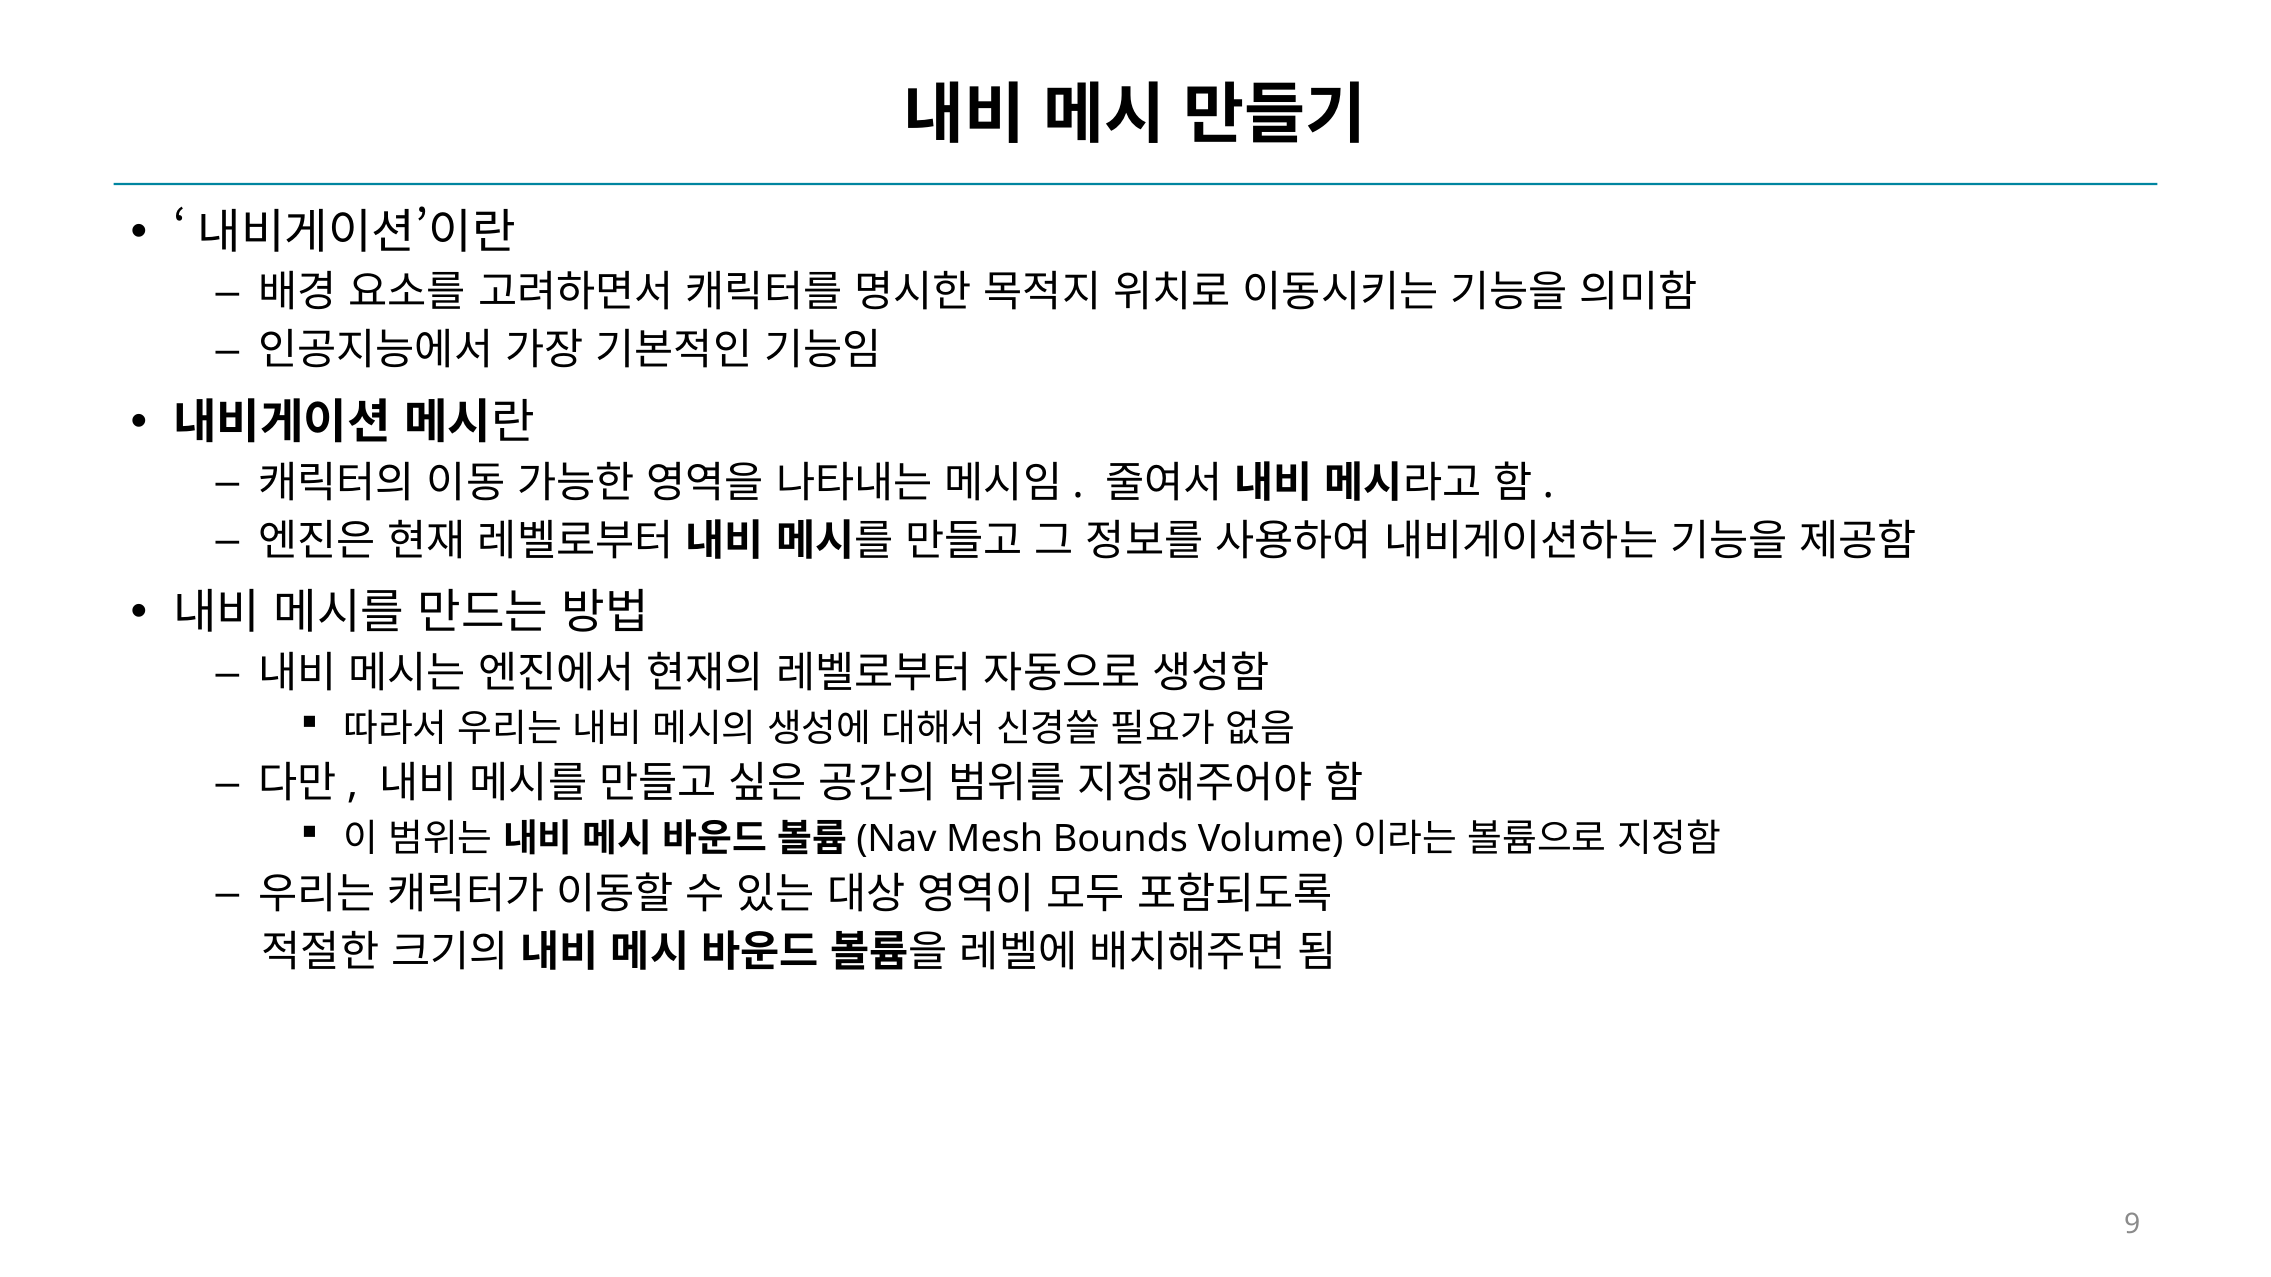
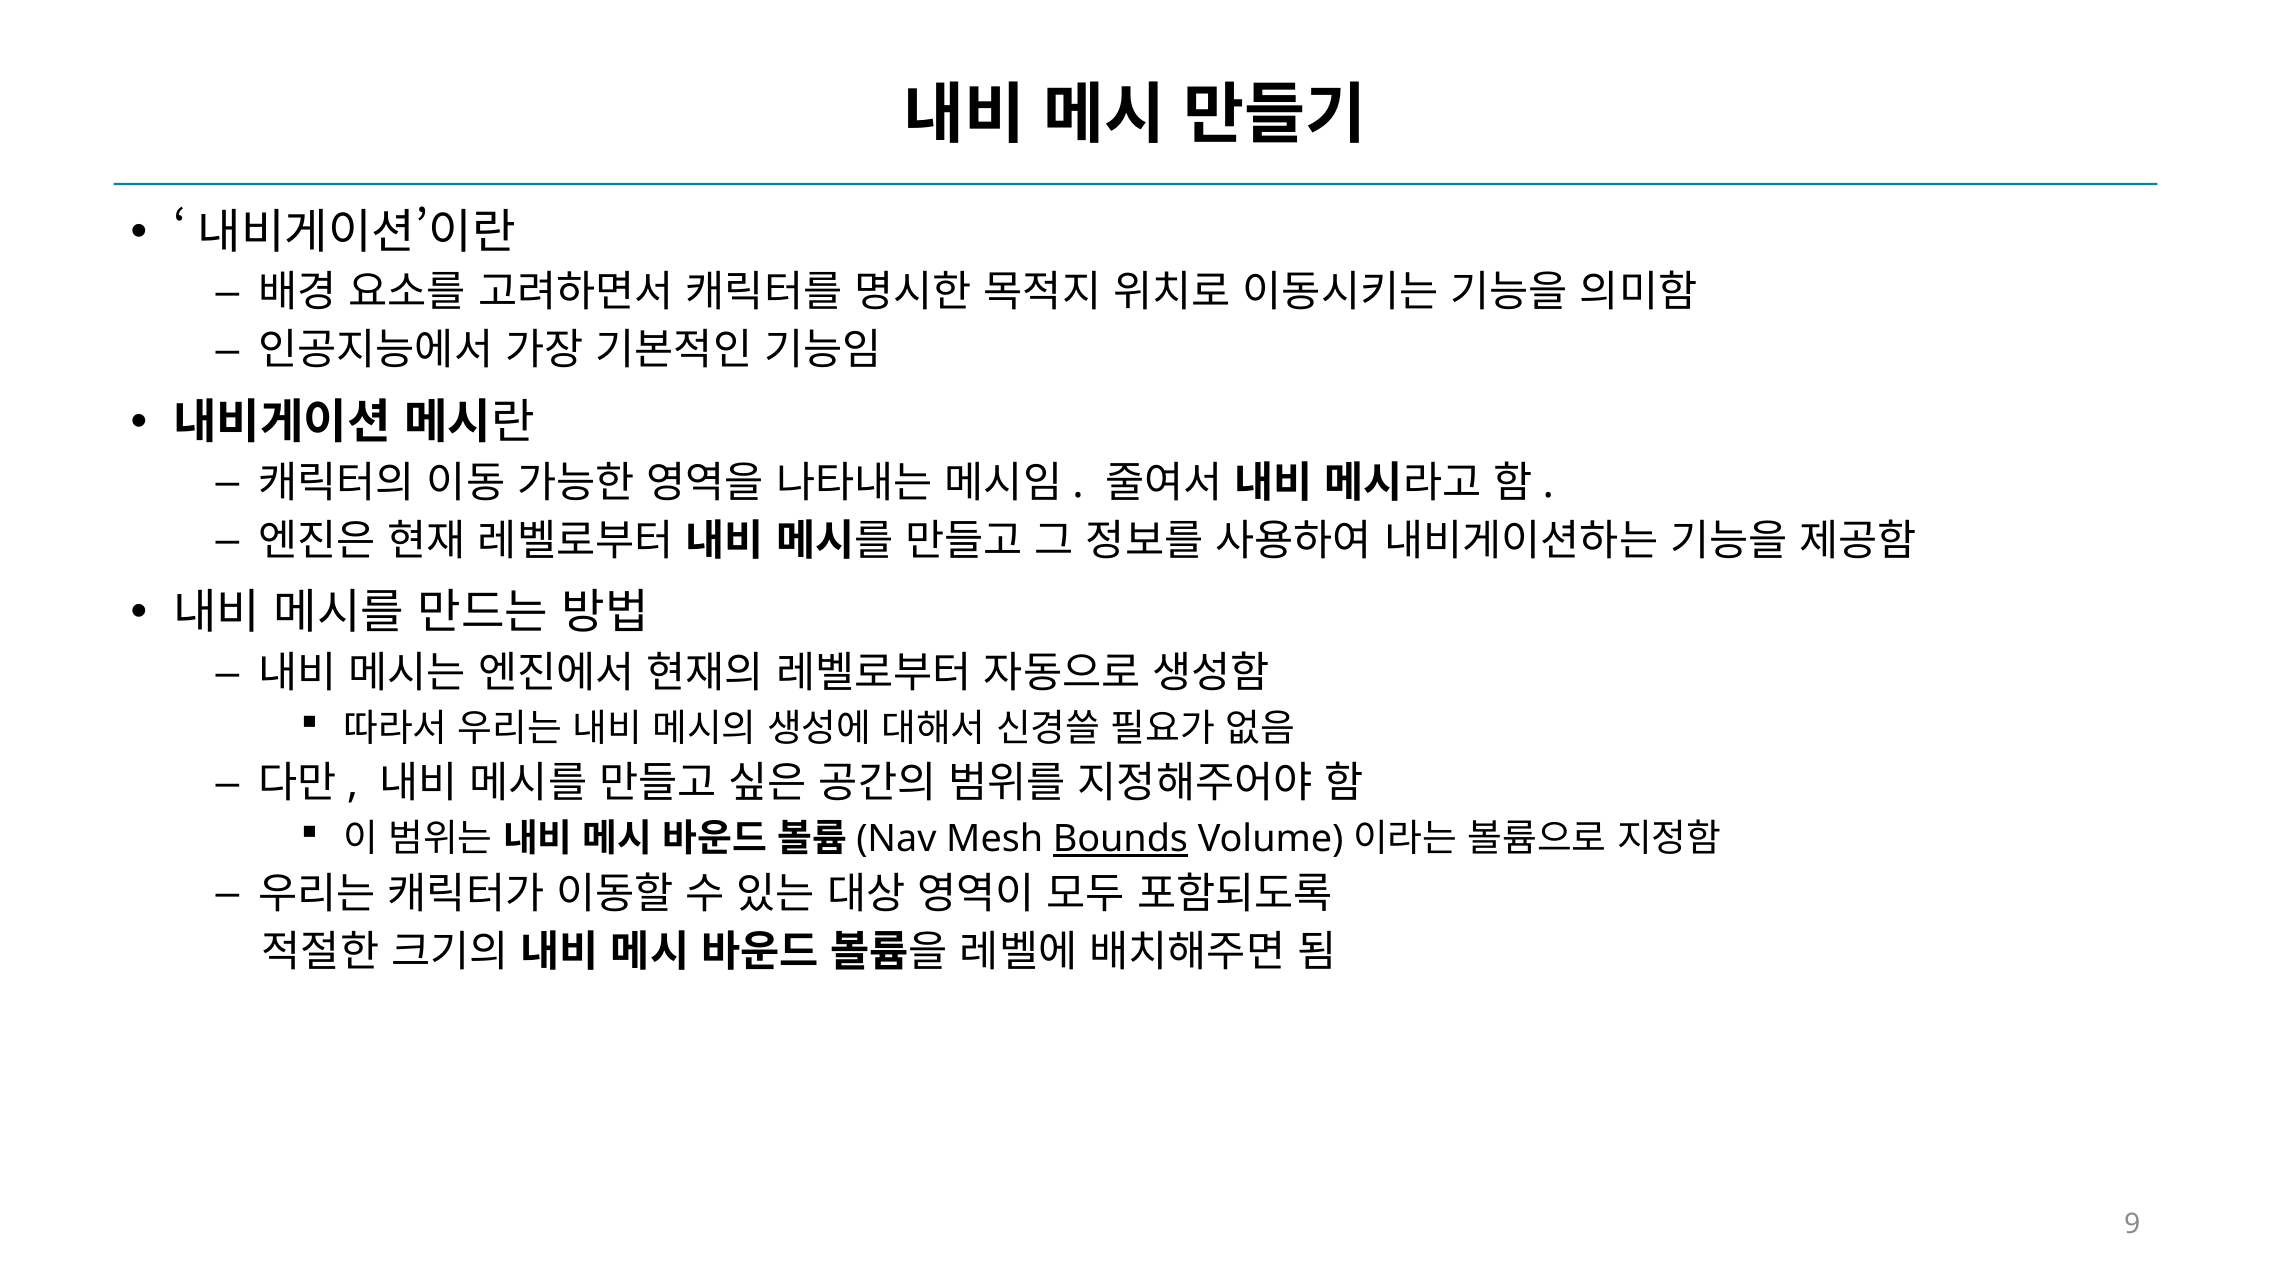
Bounds underline: none -> present (1120, 839)
